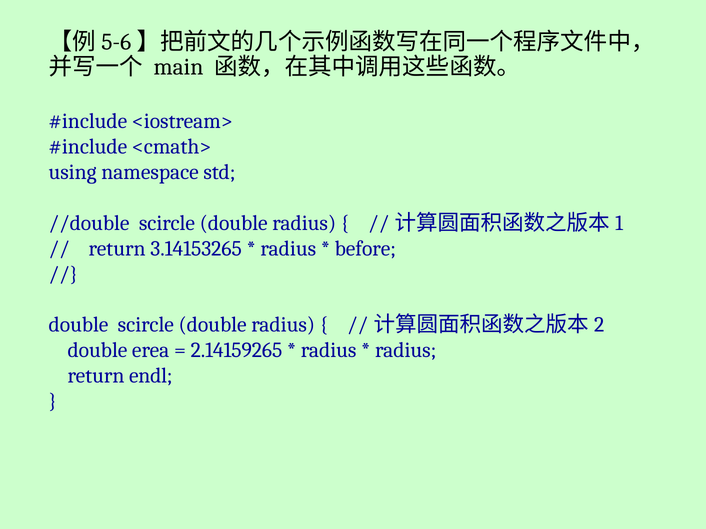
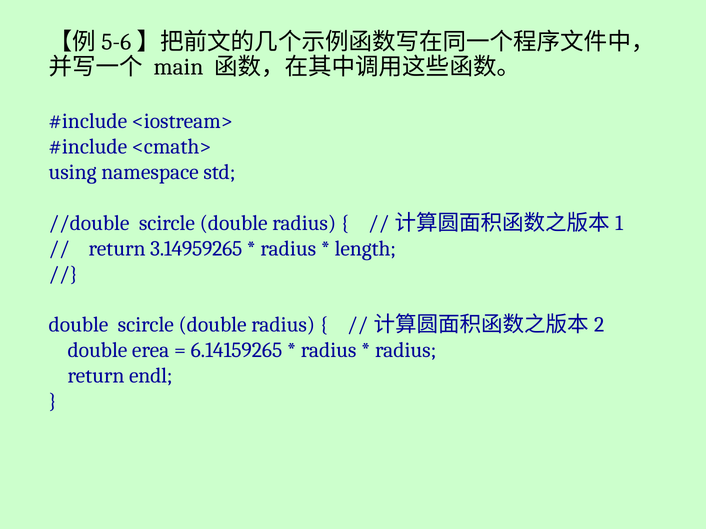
3.14153265: 3.14153265 -> 3.14959265 (196, 249)
before: before -> length (365, 249)
2.14159265: 2.14159265 -> 6.14159265 (236, 351)
